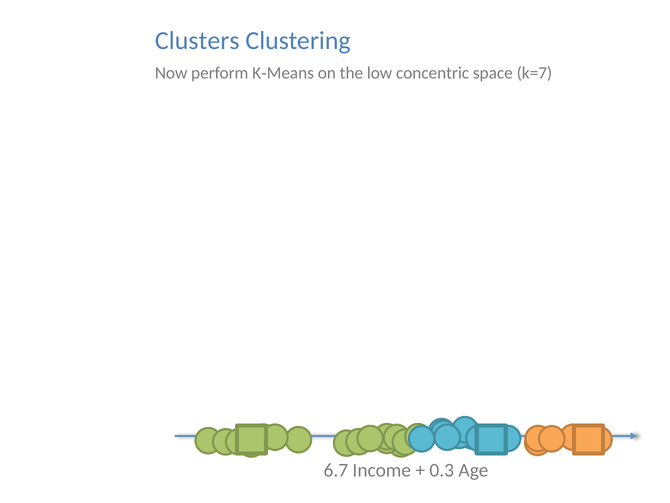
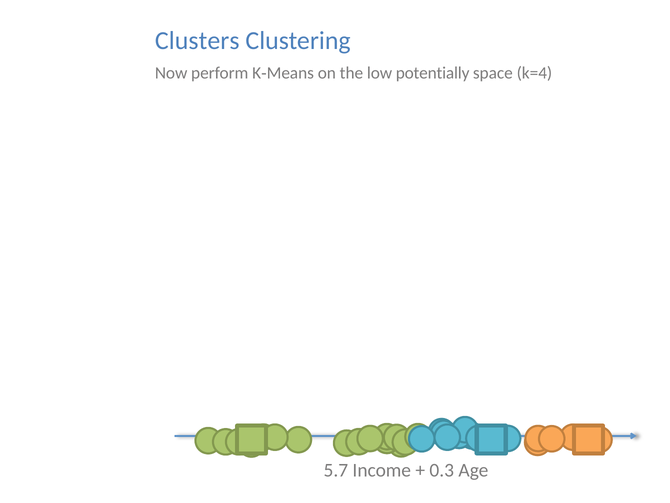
concentric: concentric -> potentially (433, 73)
k=7: k=7 -> k=4 (534, 73)
6.7: 6.7 -> 5.7 (336, 470)
